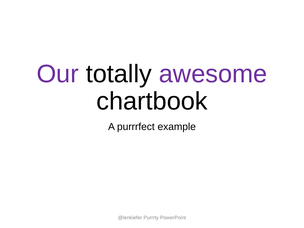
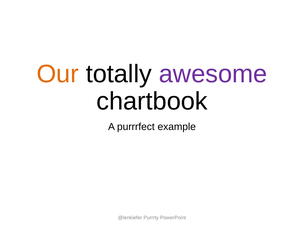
Our colour: purple -> orange (58, 74)
